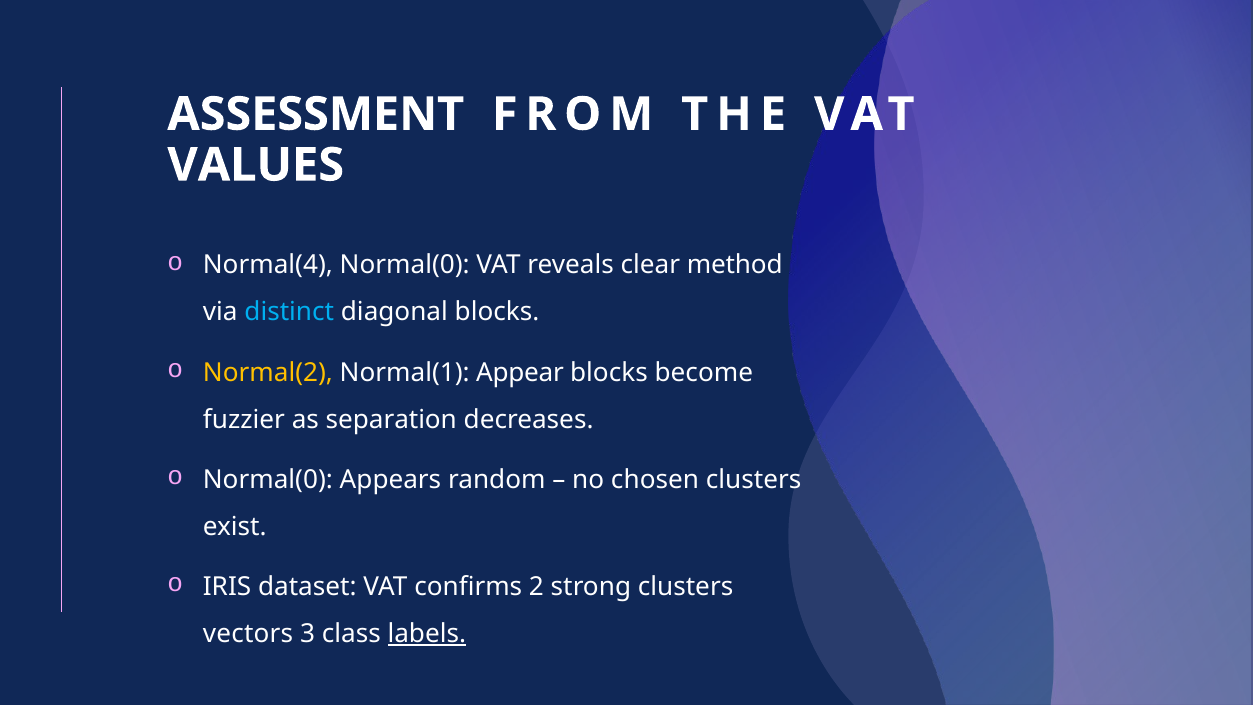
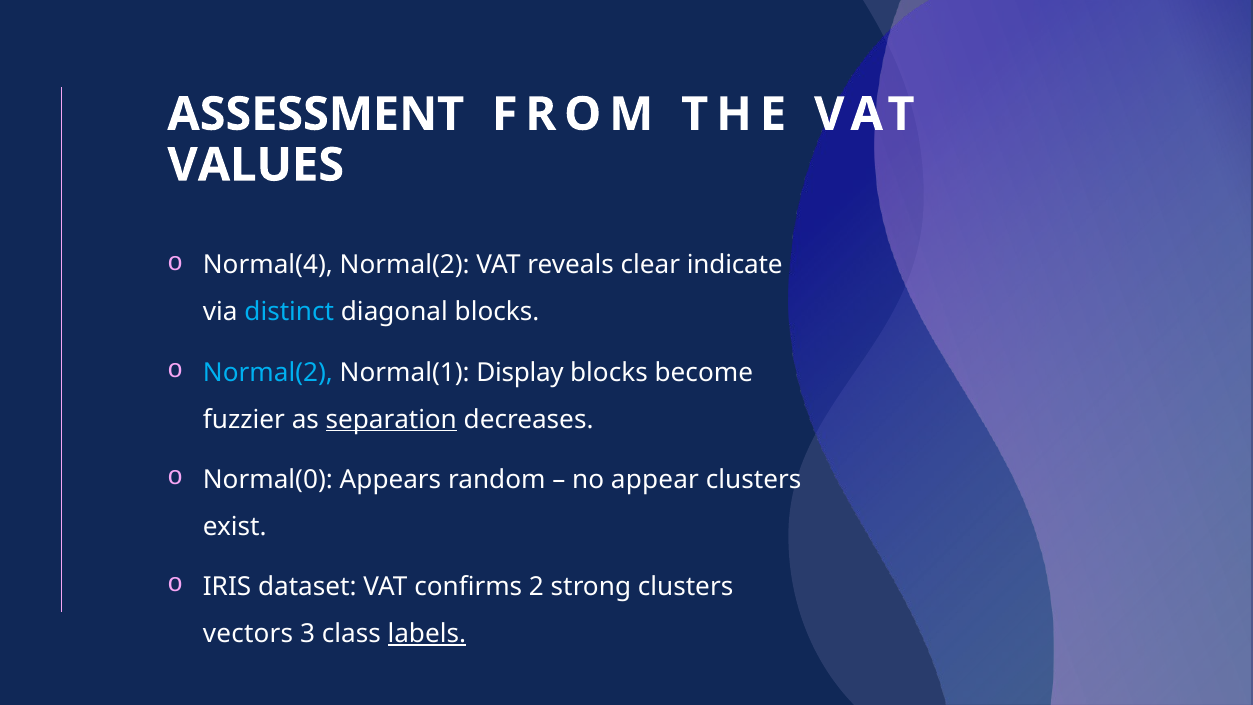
Normal(4 Normal(0: Normal(0 -> Normal(2 (405, 265)
method: method -> indicate (735, 265)
Normal(2 colour: yellow -> light blue (268, 372)
Appear: Appear -> Display (520, 372)
separation underline: none -> present (391, 419)
chosen: chosen -> appear (655, 479)
